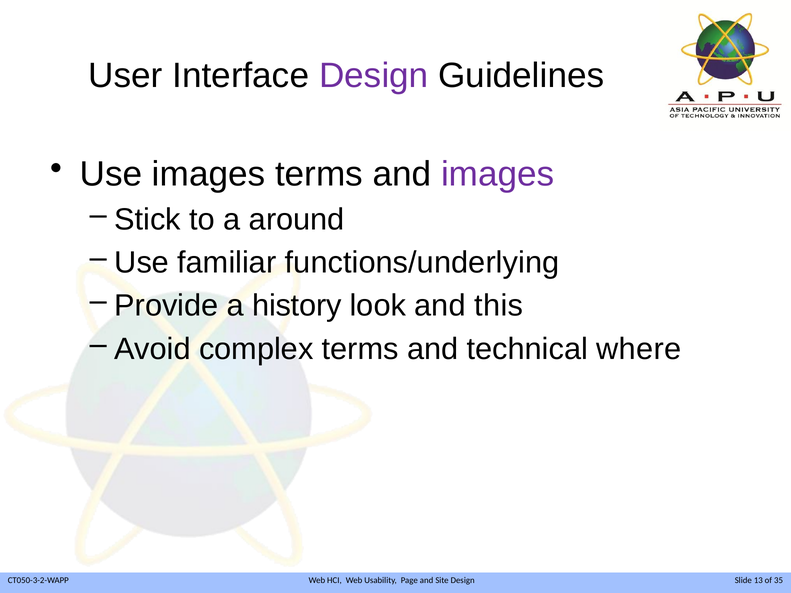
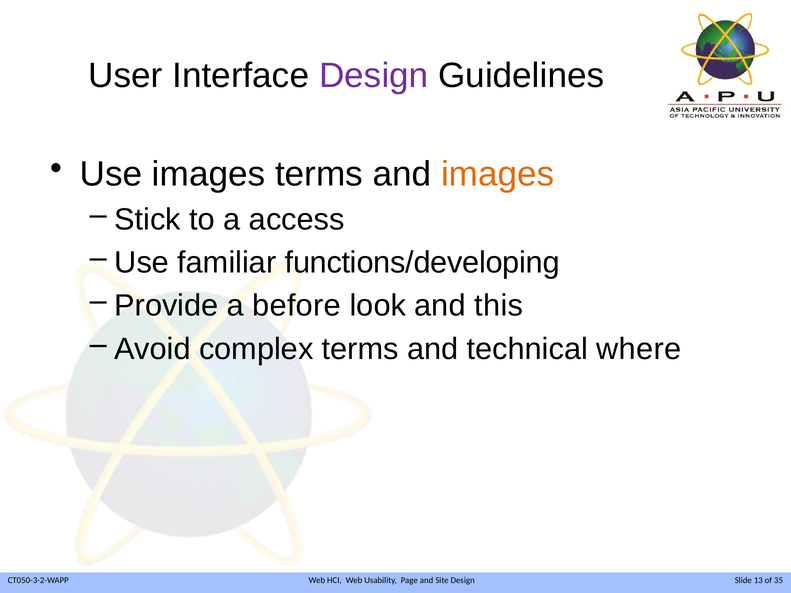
images colour: purple -> orange (498, 174)
around: around -> access (297, 220)
functions/underlying: functions/underlying -> functions/developing (422, 263)
history: history -> before (297, 306)
